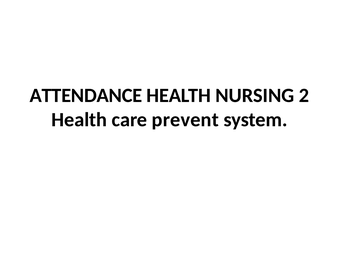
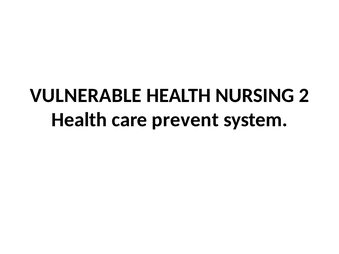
ATTENDANCE: ATTENDANCE -> VULNERABLE (86, 95)
